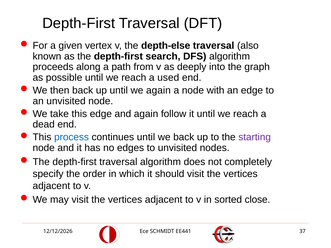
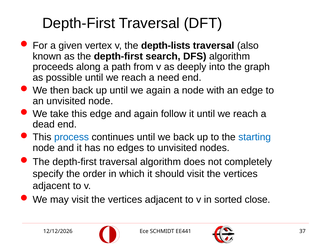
depth-else: depth-else -> depth-lists (166, 46)
used: used -> need (168, 78)
starting colour: purple -> blue (255, 137)
